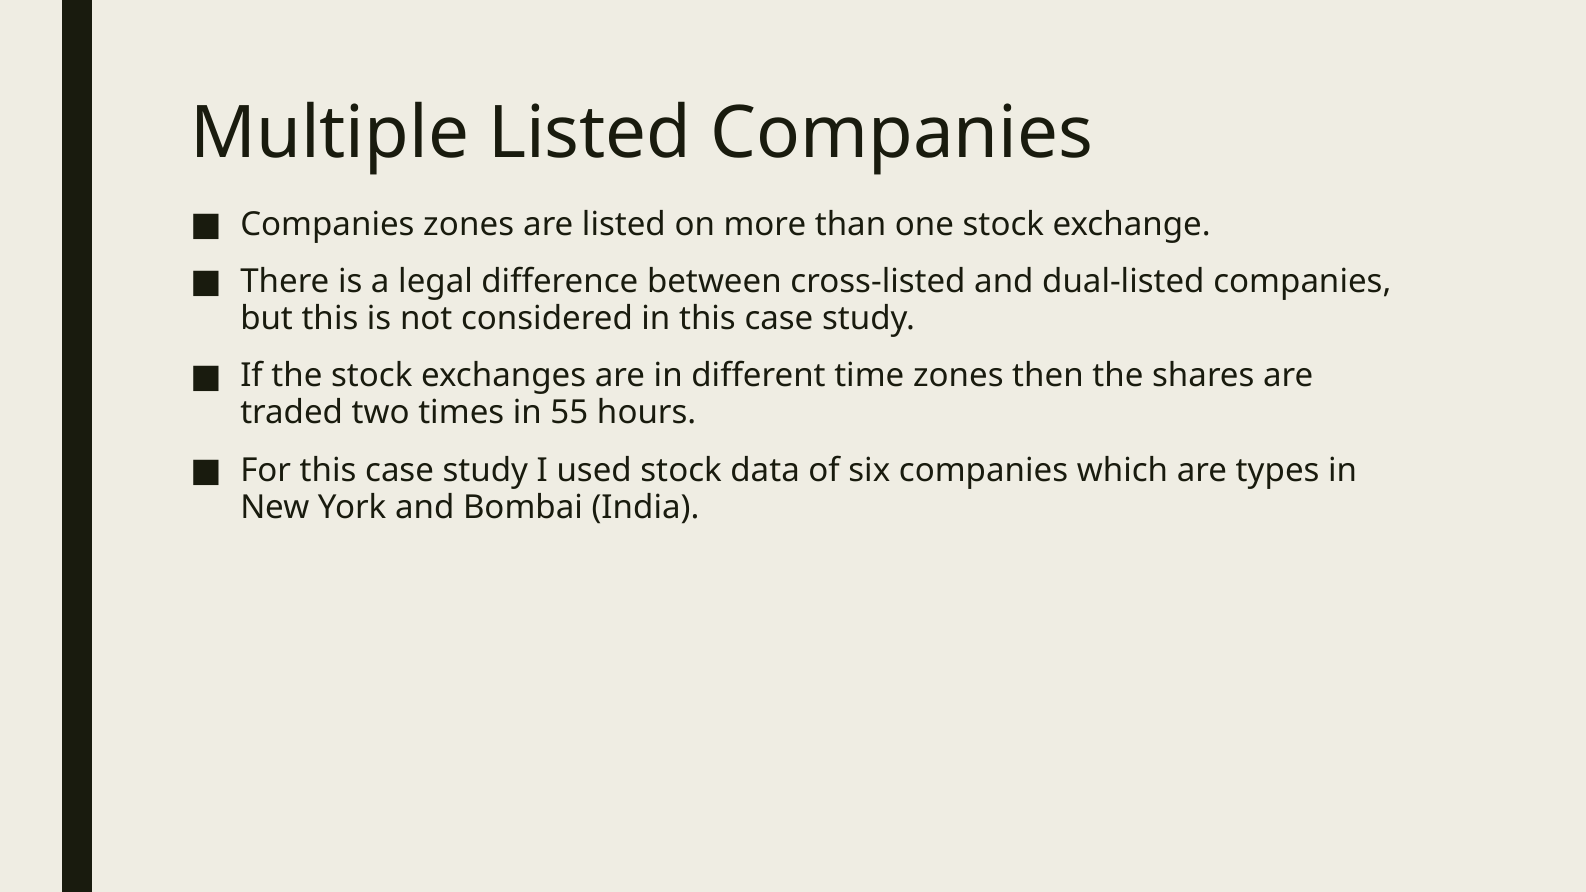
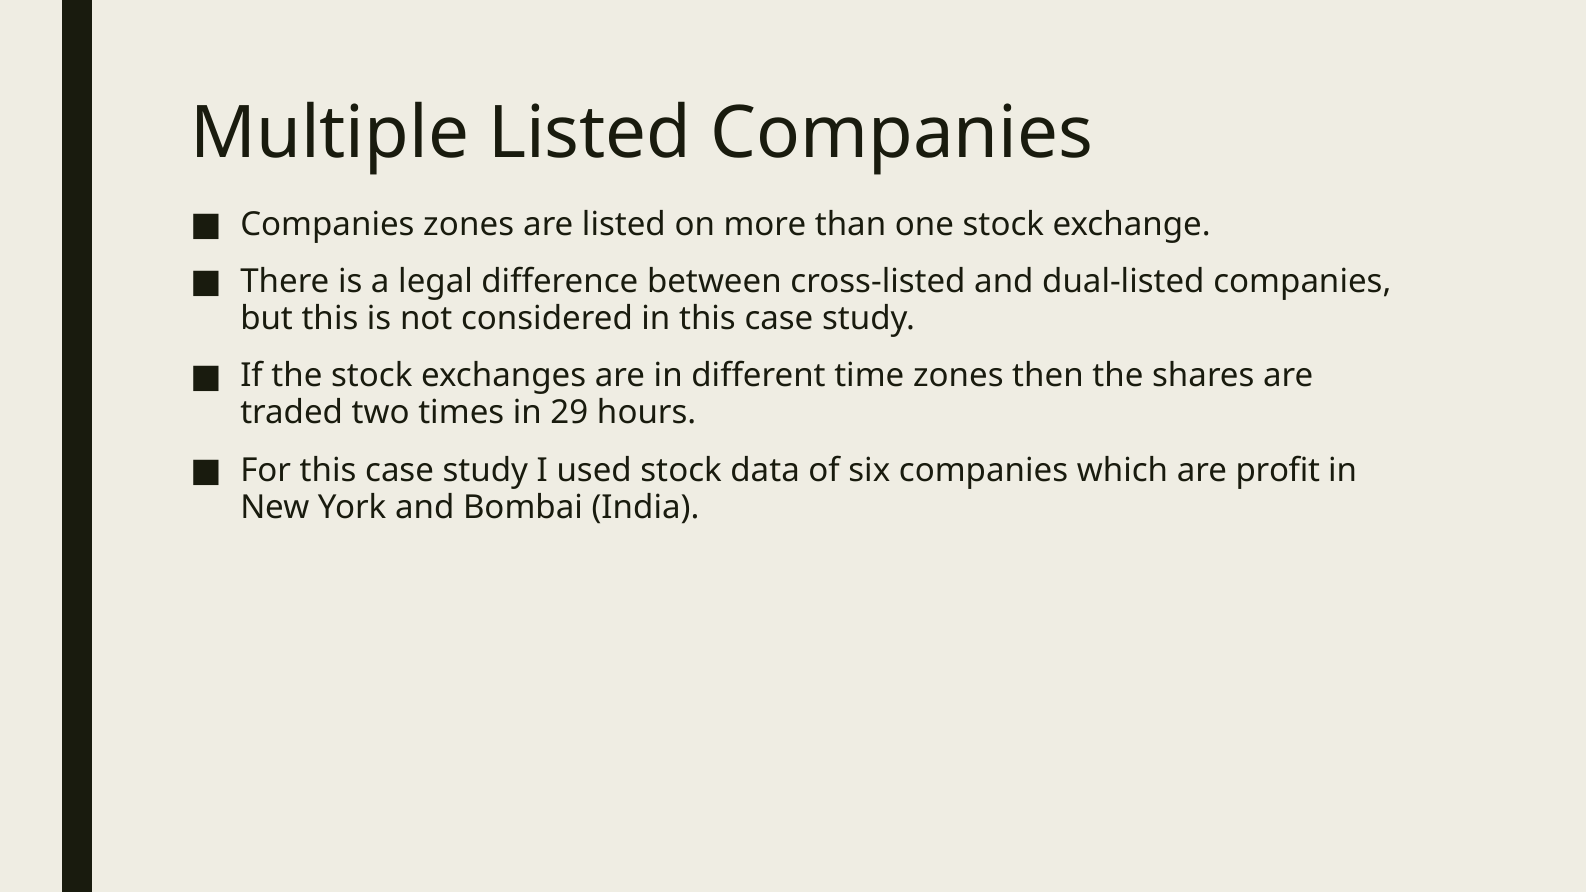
55: 55 -> 29 (569, 413)
types: types -> profit (1278, 470)
